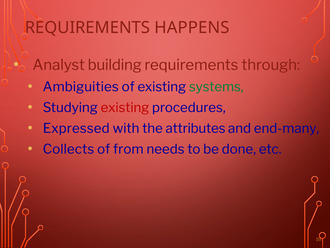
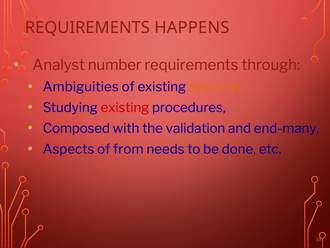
building: building -> number (115, 65)
systems colour: green -> orange (216, 87)
Expressed: Expressed -> Composed (76, 128)
attributes: attributes -> validation (195, 128)
Collects: Collects -> Aspects (68, 149)
